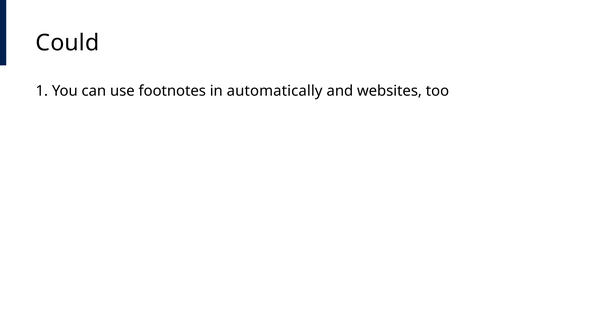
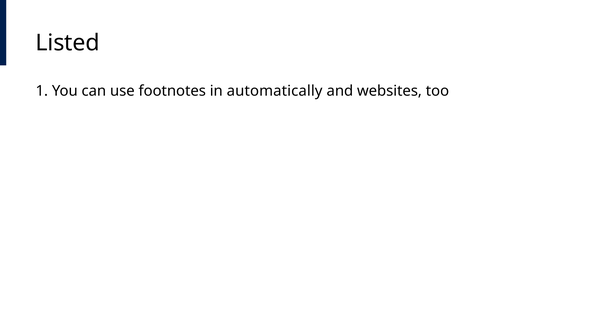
Could: Could -> Listed (68, 43)
